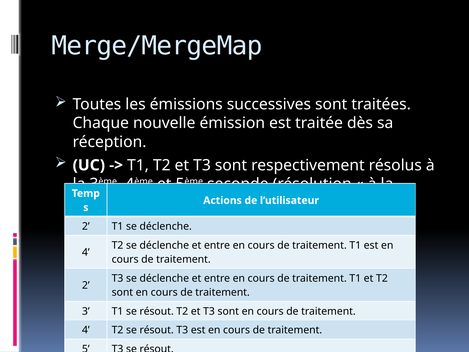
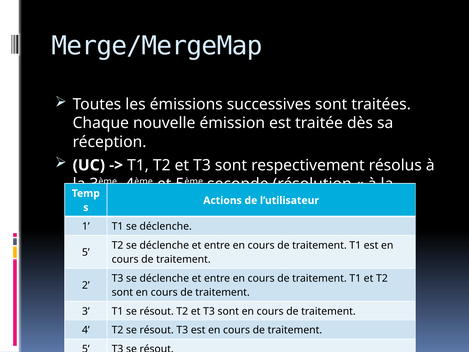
2: 2 -> 1 (86, 226)
4: 4 -> 5 (86, 252)
